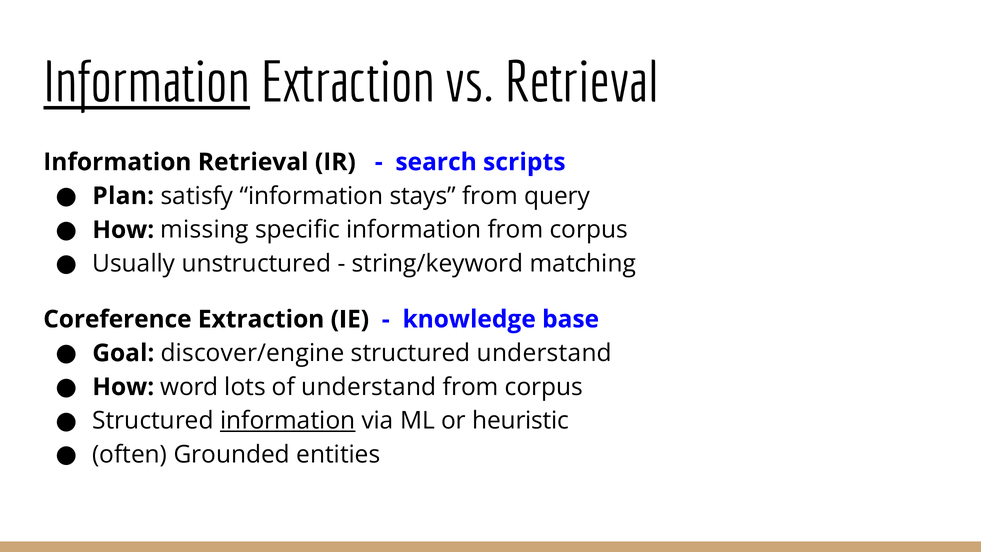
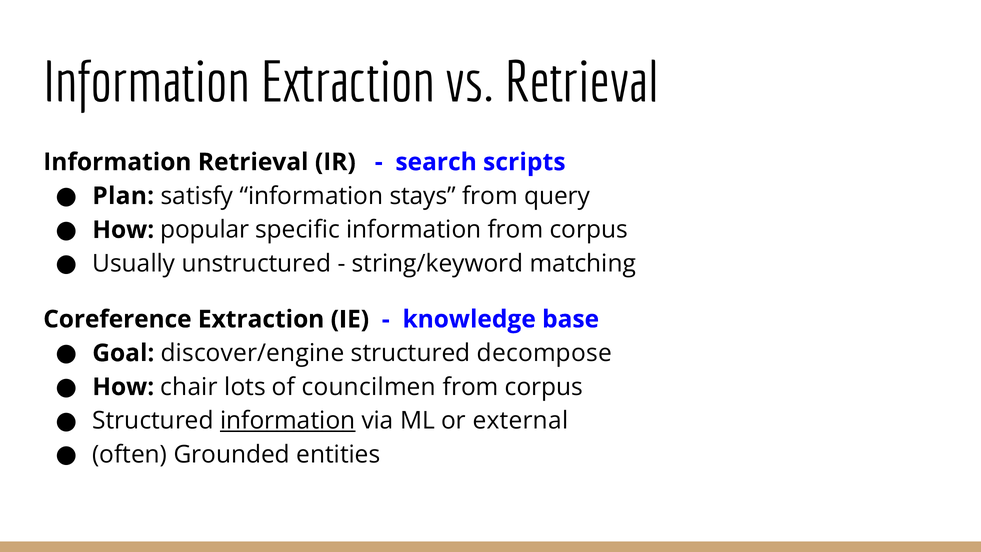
Information underline: present -> none (147, 83)
missing: missing -> popular (205, 230)
structured understand: understand -> decompose (544, 353)
word: word -> chair (189, 387)
of understand: understand -> councilmen (369, 387)
heuristic: heuristic -> external (520, 421)
